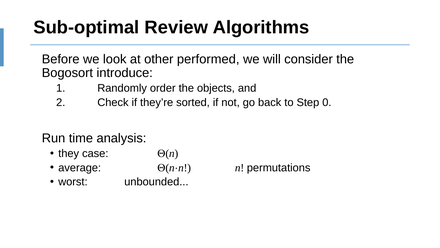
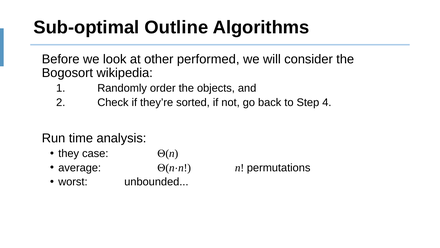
Review: Review -> Outline (176, 27)
introduce: introduce -> wikipedia (125, 73)
0: 0 -> 4 (327, 102)
